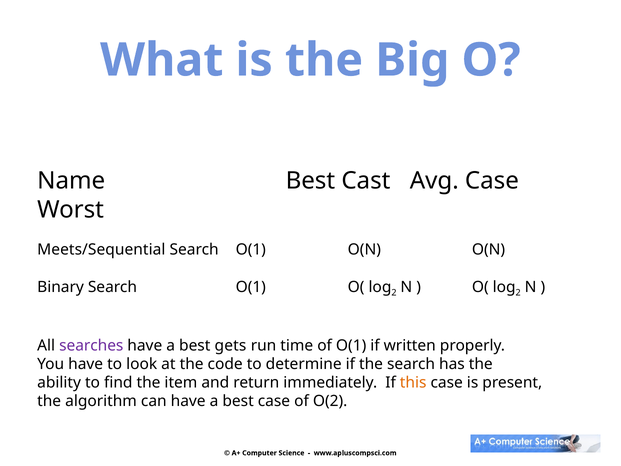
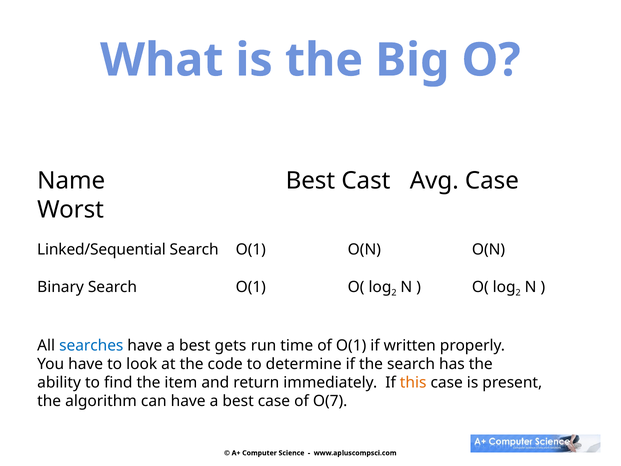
Meets/Sequential: Meets/Sequential -> Linked/Sequential (101, 250)
searches colour: purple -> blue (91, 345)
O(2: O(2 -> O(7 (330, 401)
